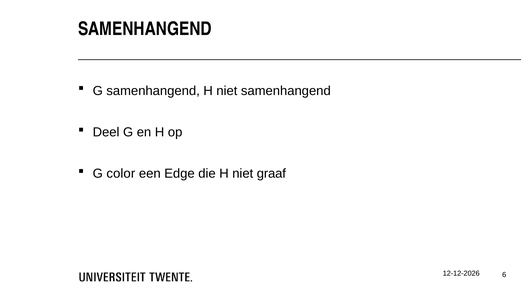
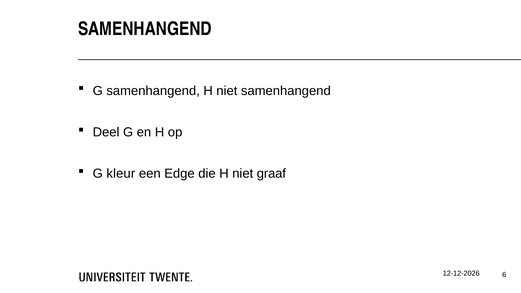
color: color -> kleur (121, 174)
